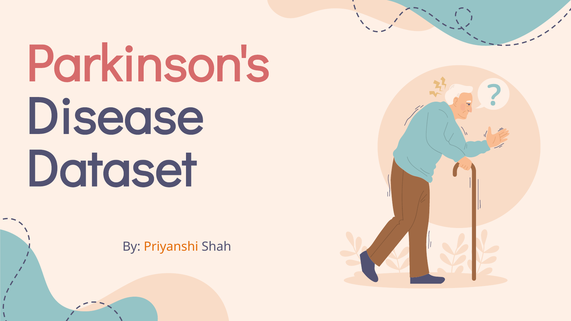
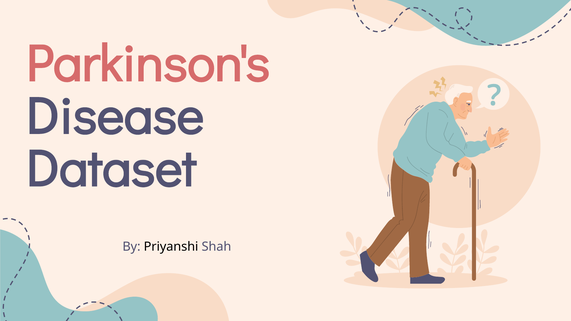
Priyanshi colour: orange -> black (171, 247)
